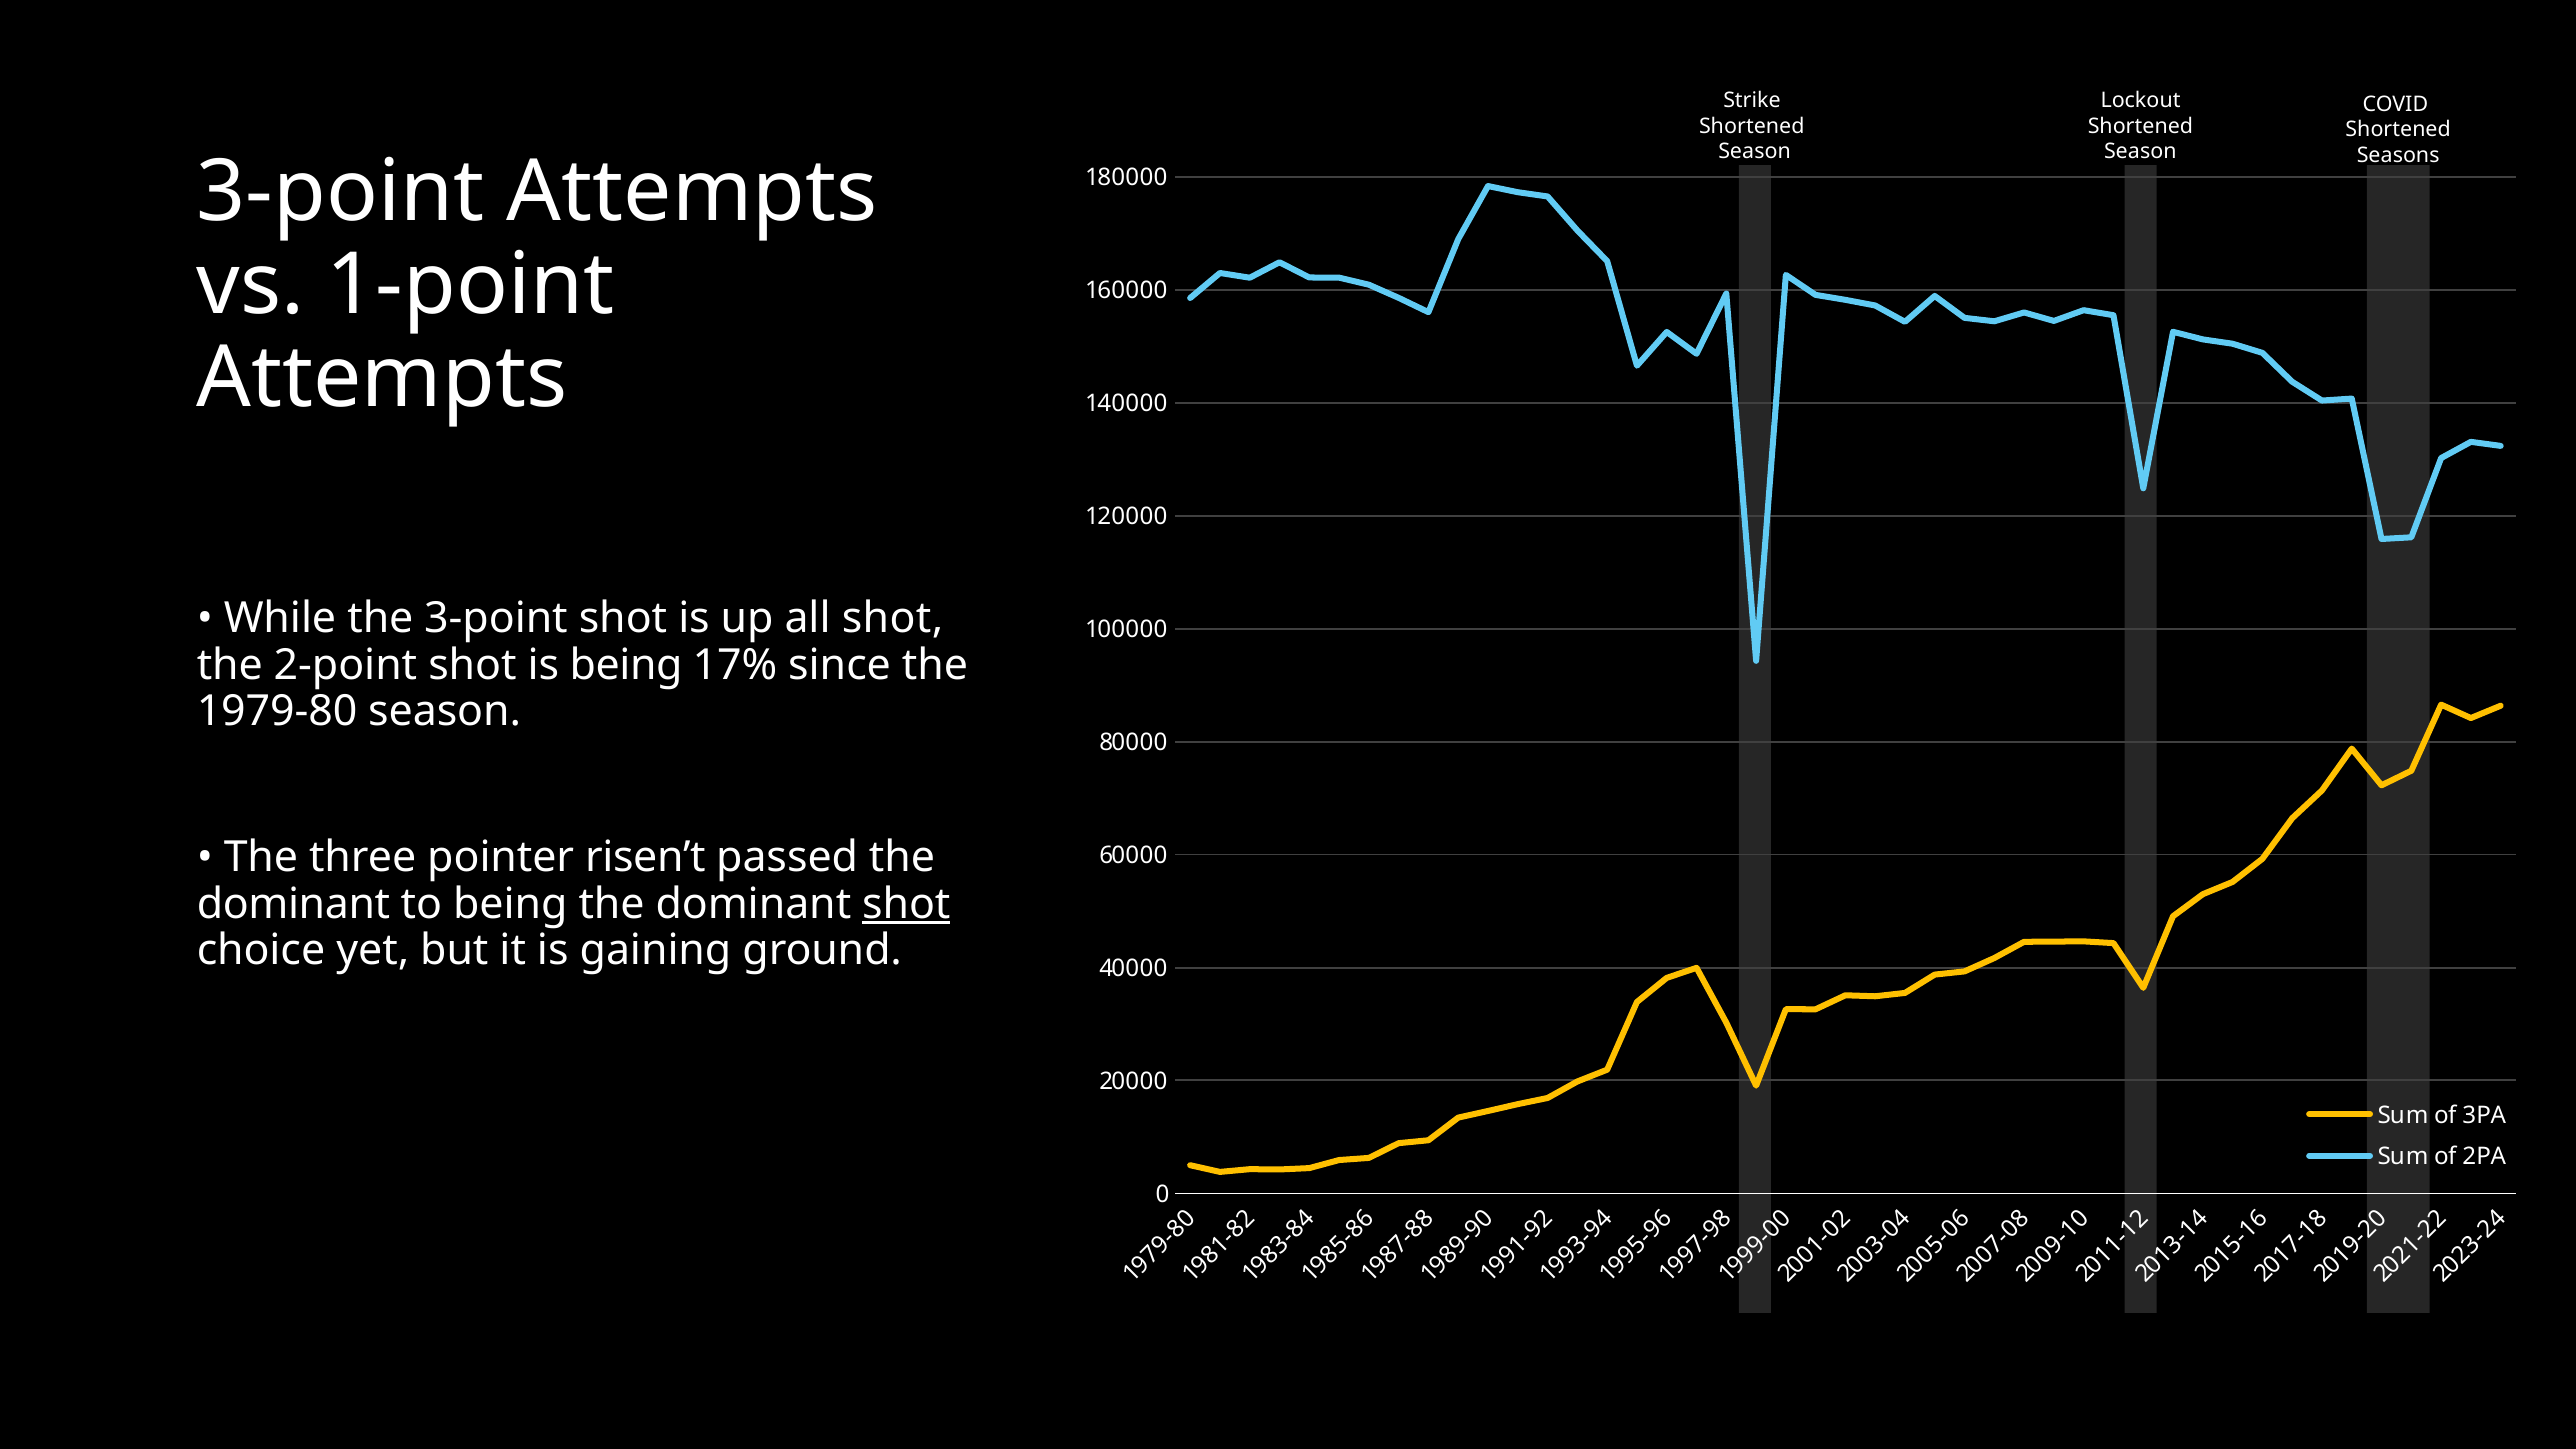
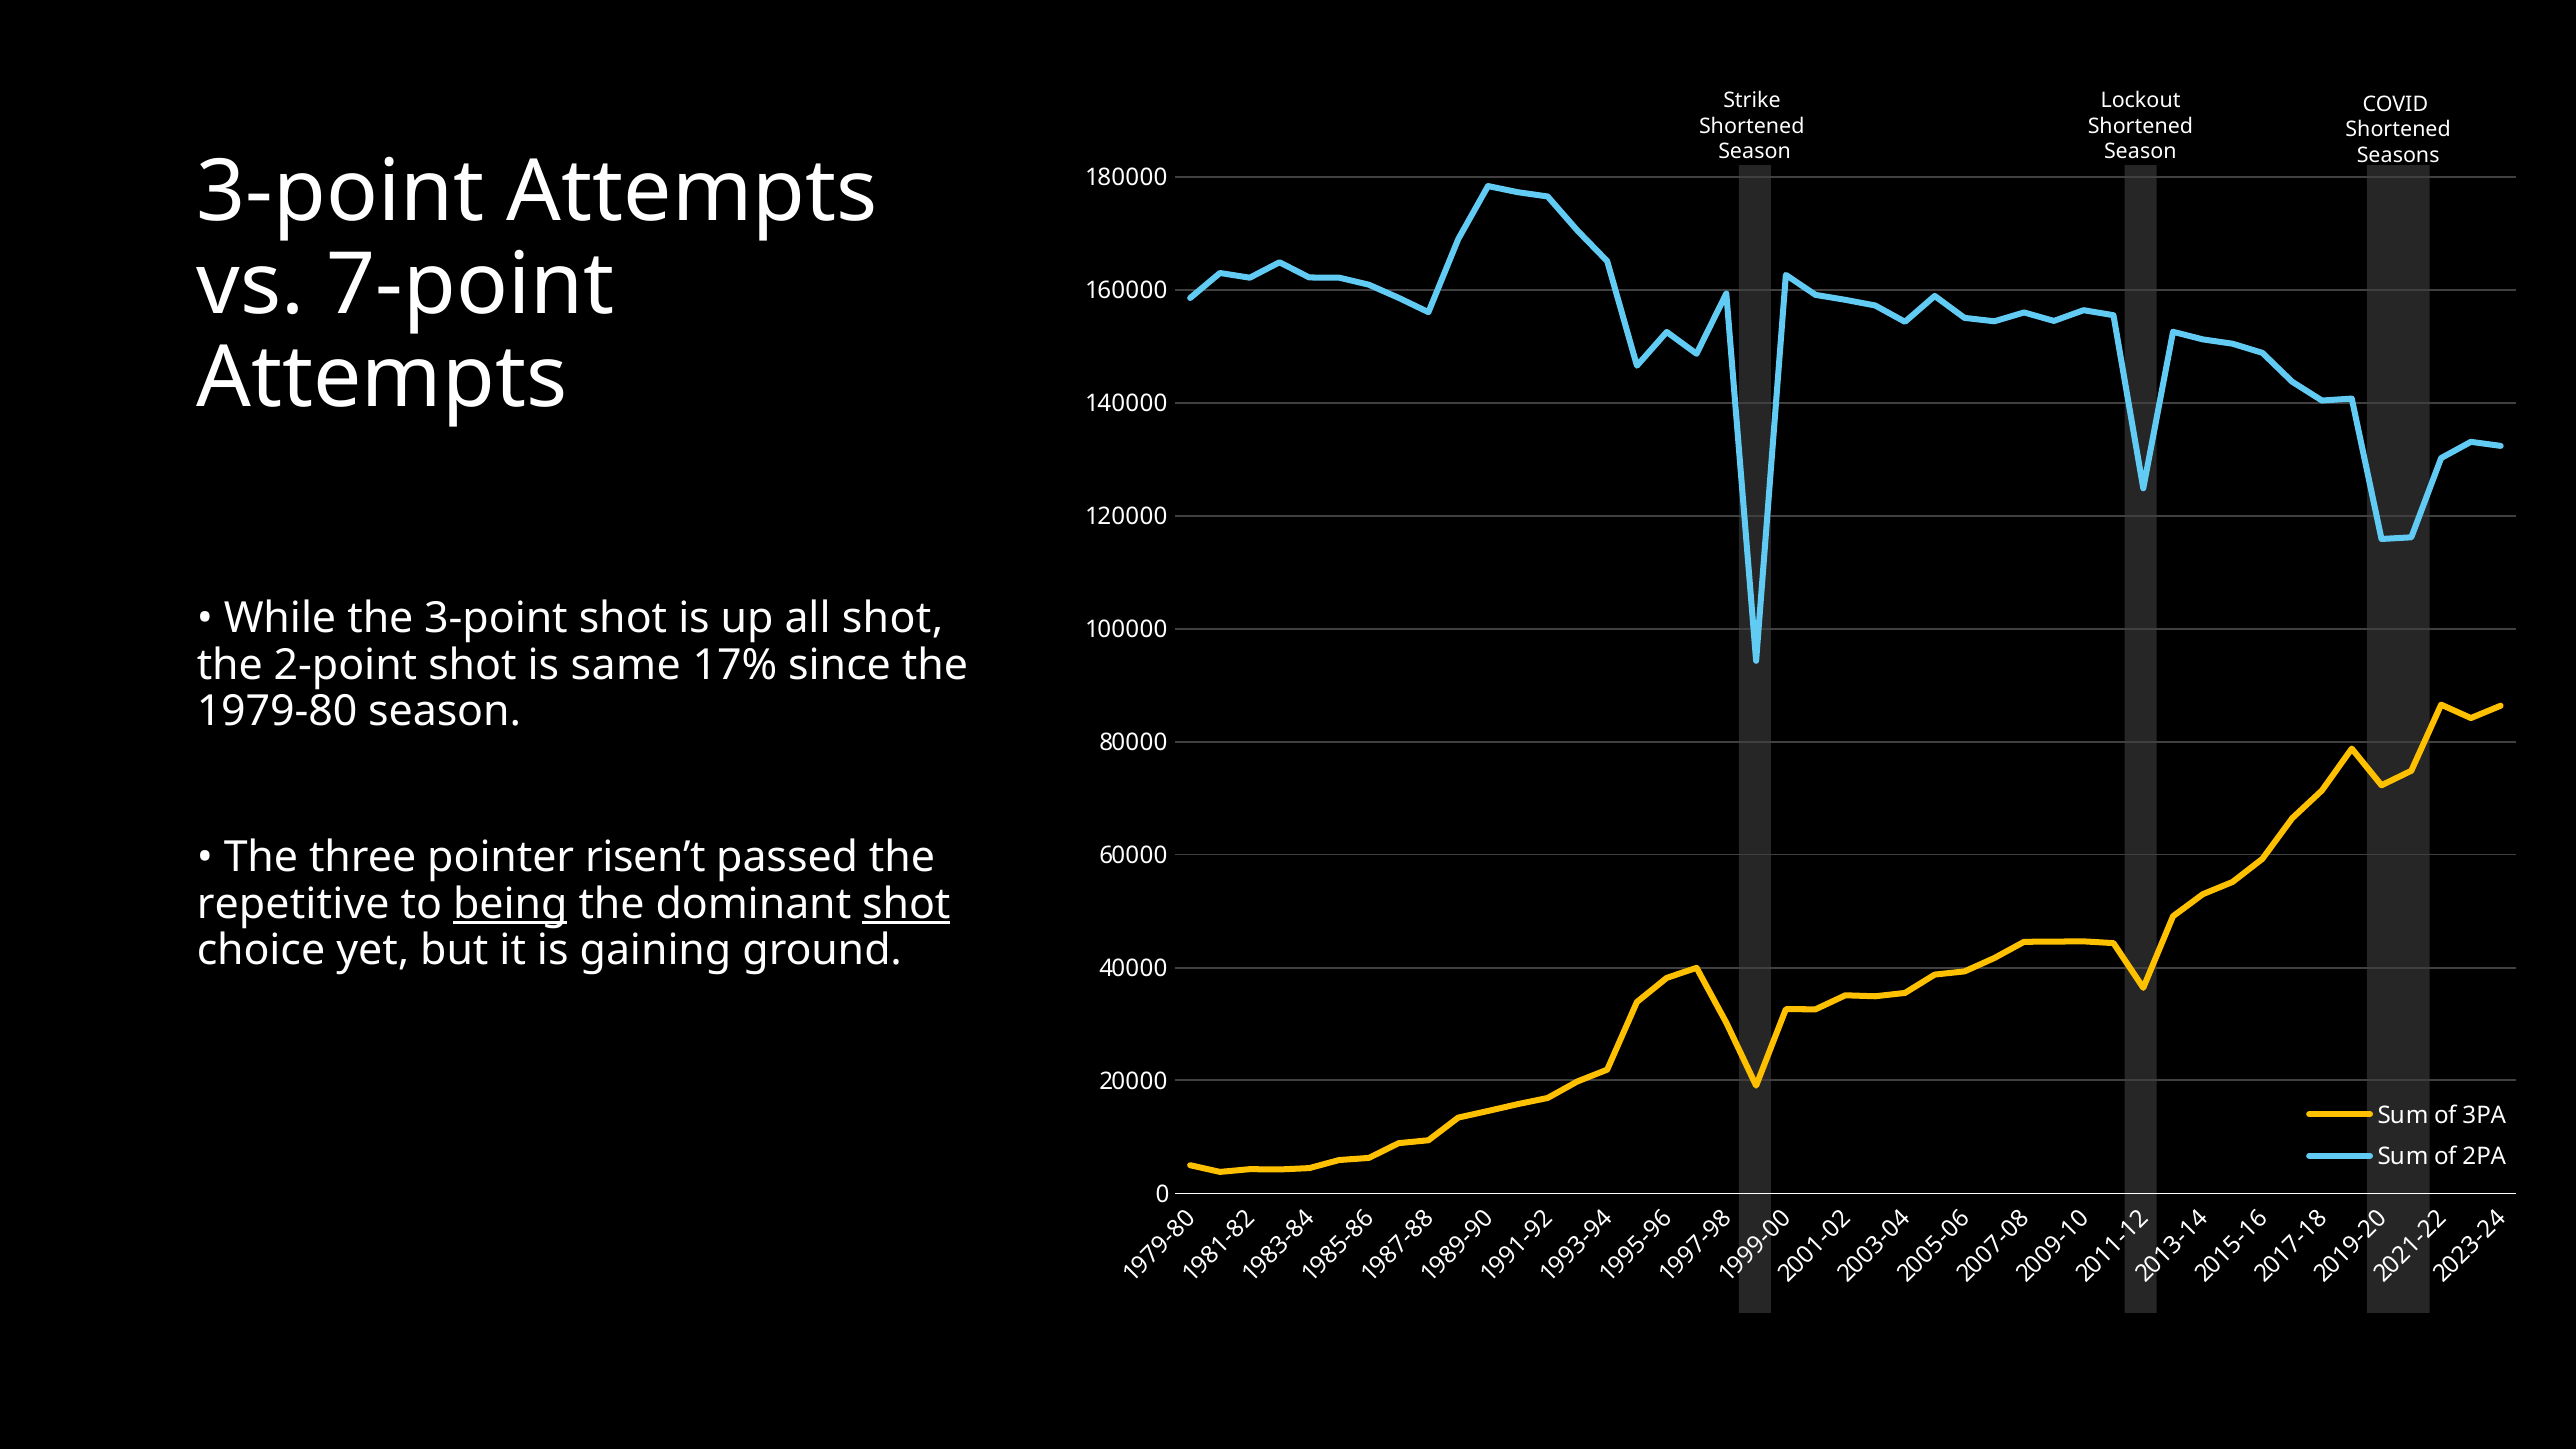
1-point: 1-point -> 7-point (471, 285)
is being: being -> same (626, 665)
dominant: dominant -> repetitive (293, 904)
being underline: none -> present (510, 904)
